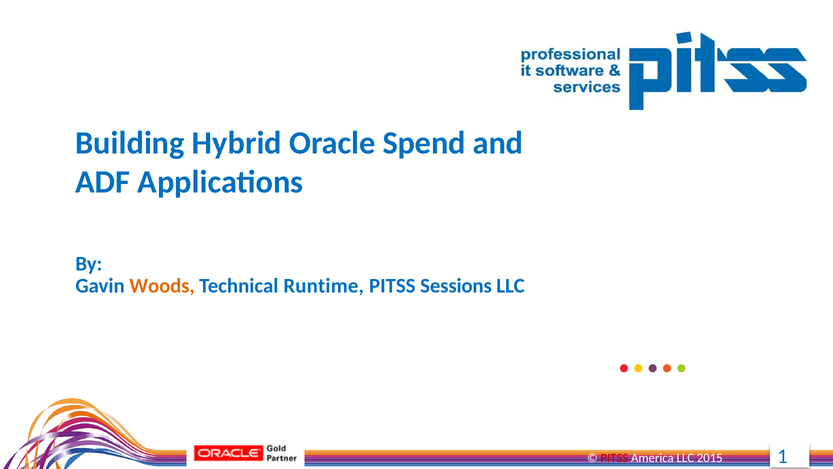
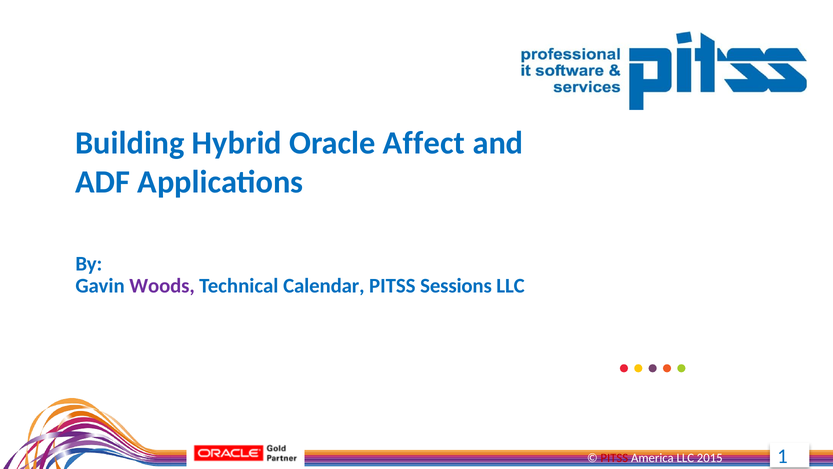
Spend: Spend -> Affect (424, 143)
Woods colour: orange -> purple (162, 285)
Runtime: Runtime -> Calendar (324, 285)
